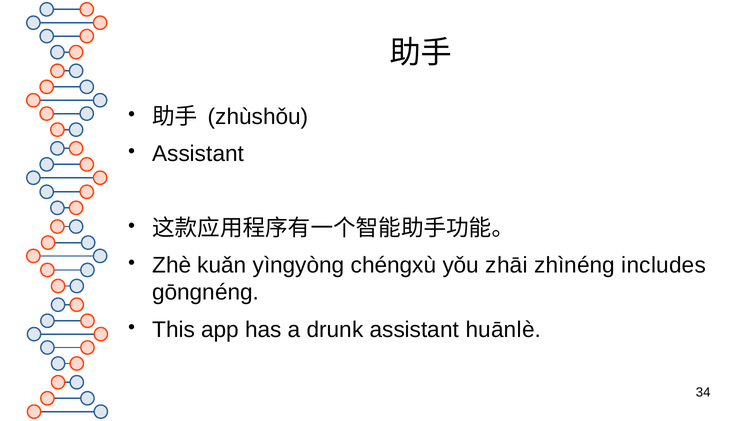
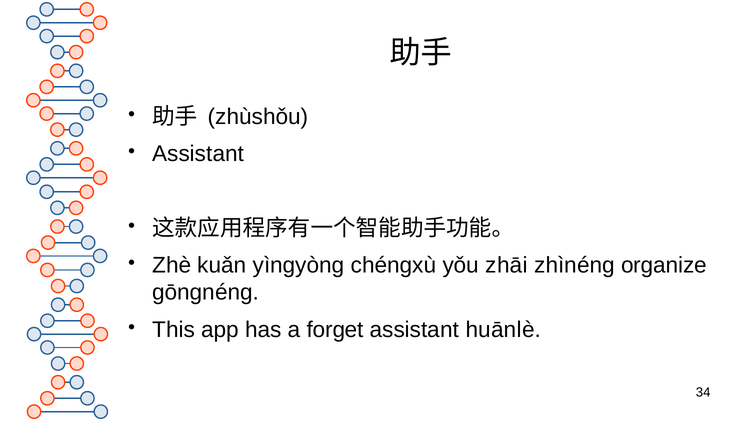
includes: includes -> organize (664, 265)
drunk: drunk -> forget (335, 329)
